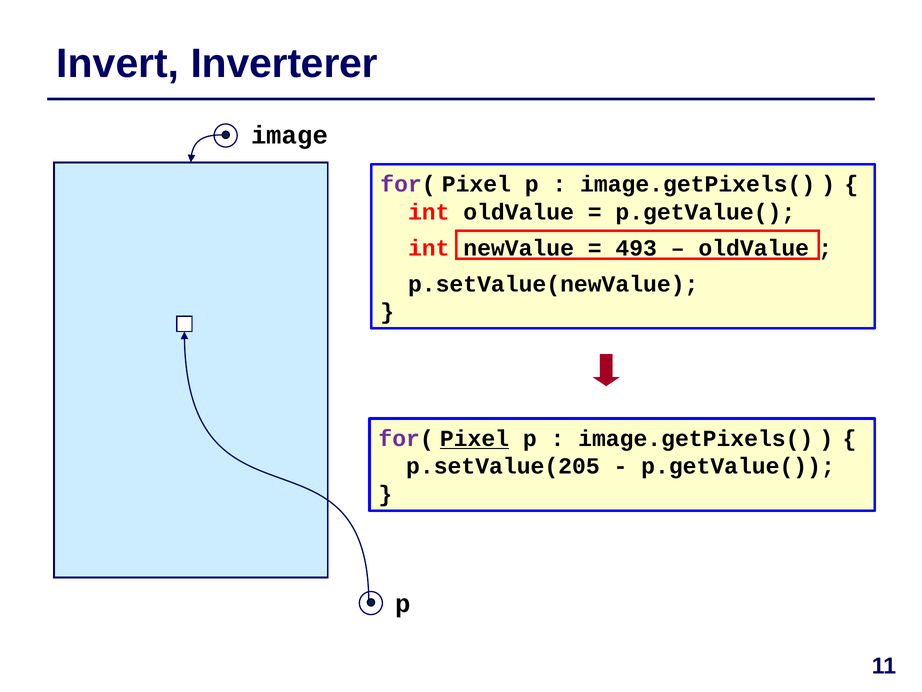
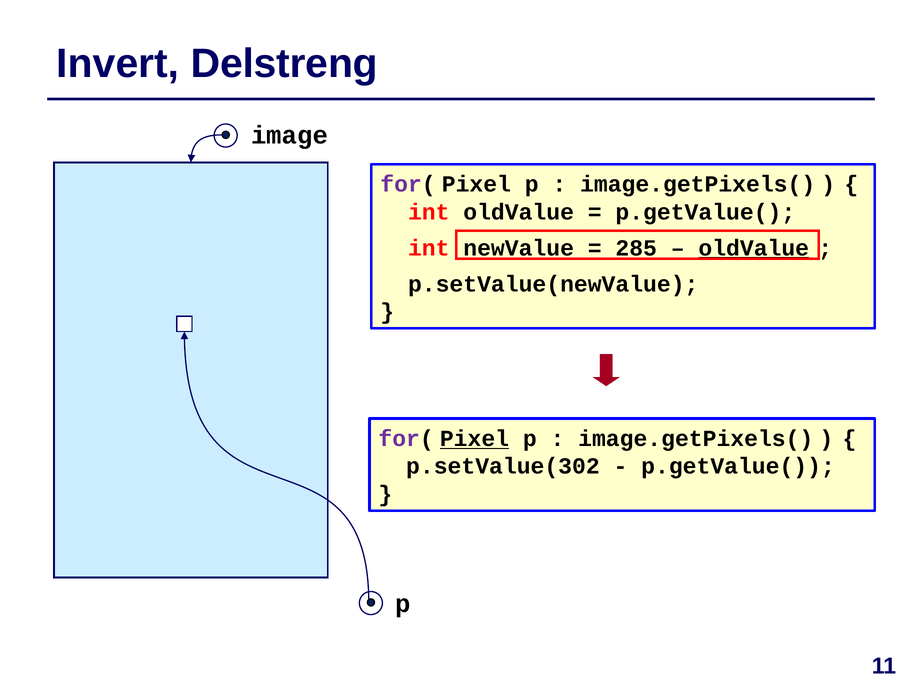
Inverterer: Inverterer -> Delstreng (284, 64)
493: 493 -> 285 (636, 248)
oldValue underline: none -> present (754, 248)
p.setValue(205: p.setValue(205 -> p.setValue(302 (503, 466)
